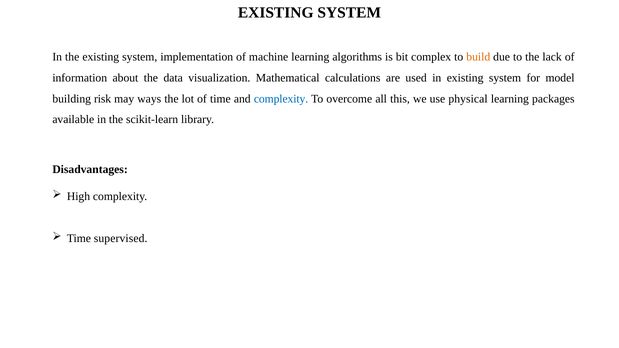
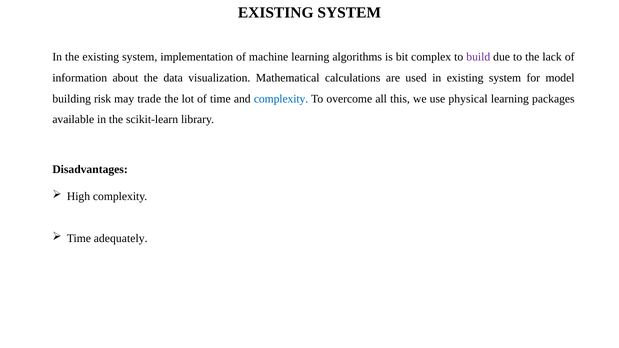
build colour: orange -> purple (478, 57)
ways: ways -> trade (149, 99)
supervised: supervised -> adequately (121, 238)
